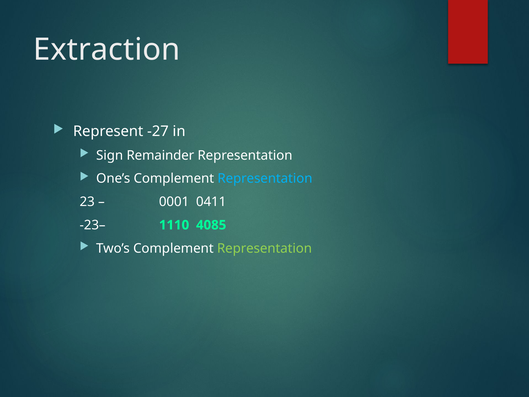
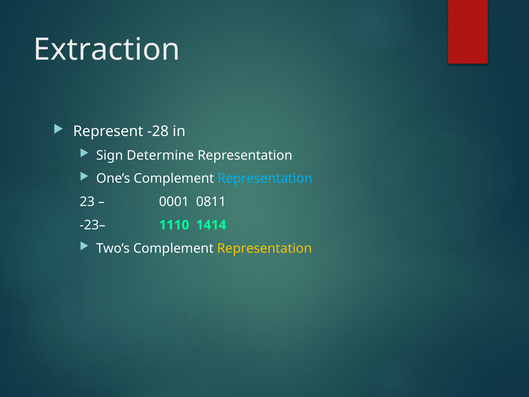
-27: -27 -> -28 (158, 131)
Remainder: Remainder -> Determine (160, 155)
0411: 0411 -> 0811 (211, 202)
4085: 4085 -> 1414 (211, 225)
Representation colour: light green -> yellow (265, 248)
